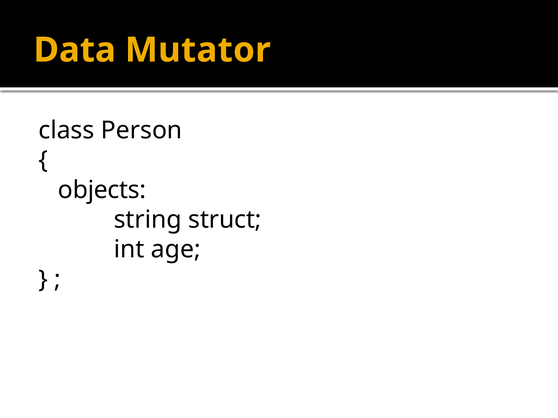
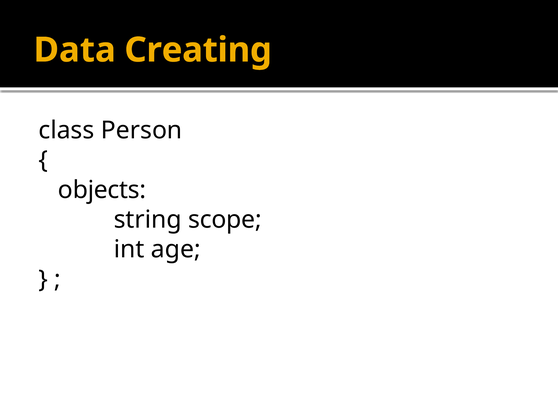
Mutator: Mutator -> Creating (198, 50)
struct: struct -> scope (225, 220)
